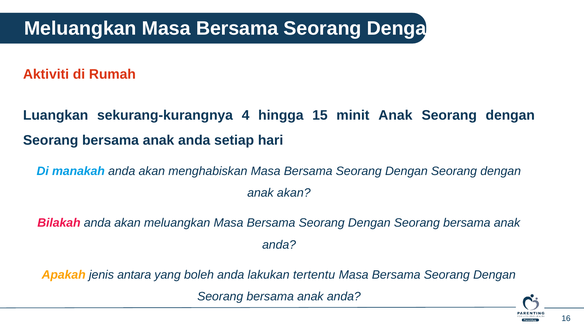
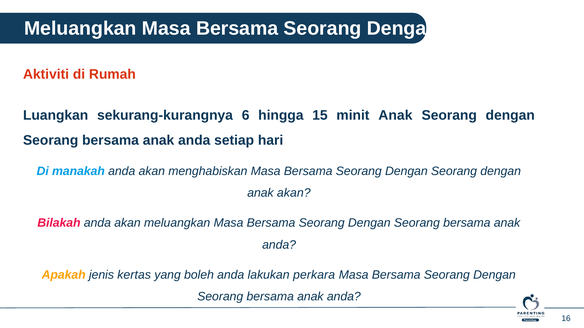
4: 4 -> 6 (246, 116)
antara: antara -> kertas (134, 275)
tertentu: tertentu -> perkara (314, 275)
